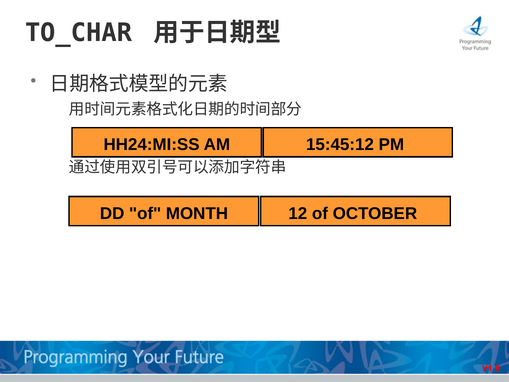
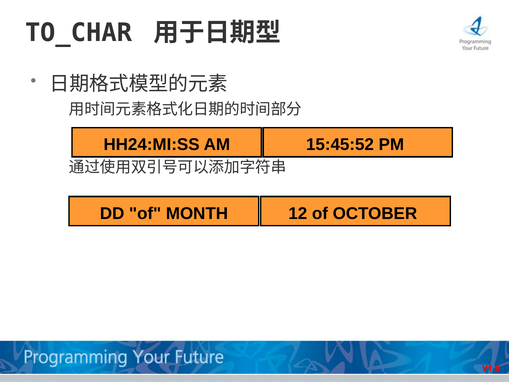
15:45:12: 15:45:12 -> 15:45:52 (340, 145)
